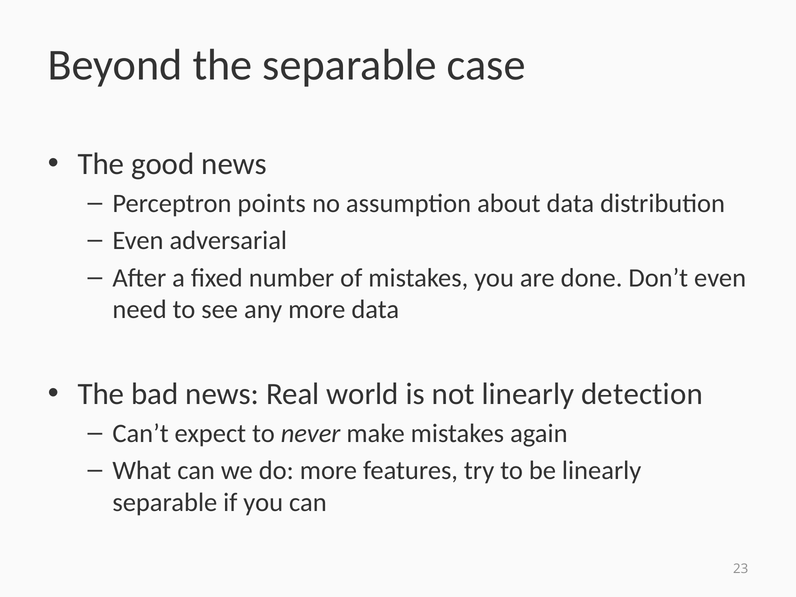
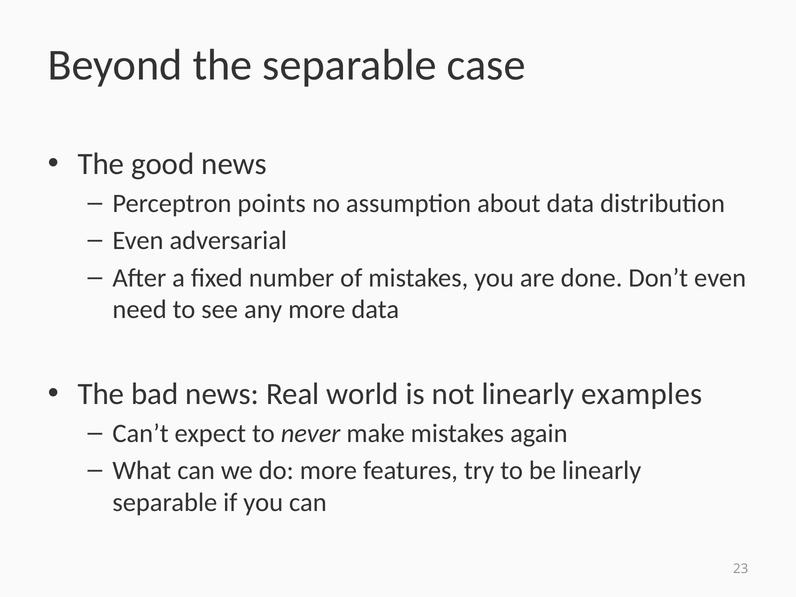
detection: detection -> examples (642, 394)
